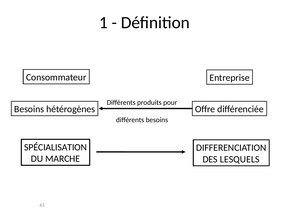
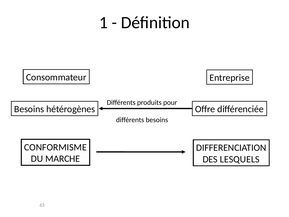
SPÉCIALISATION: SPÉCIALISATION -> CONFORMISME (55, 147)
